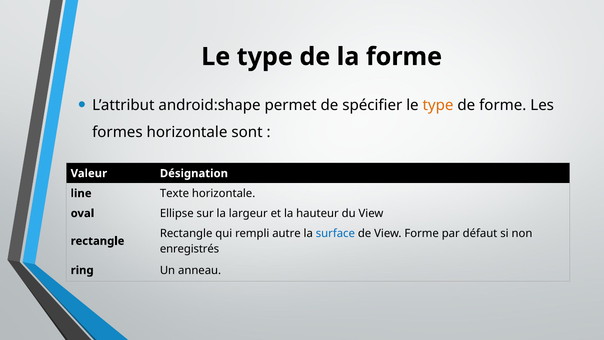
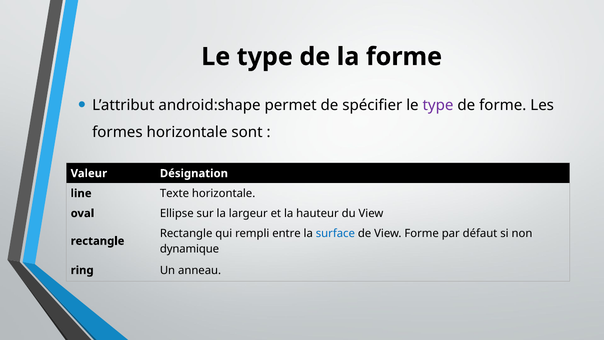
type colour: orange -> purple (438, 105)
autre: autre -> entre (287, 233)
enregistrés: enregistrés -> dynamique (190, 249)
